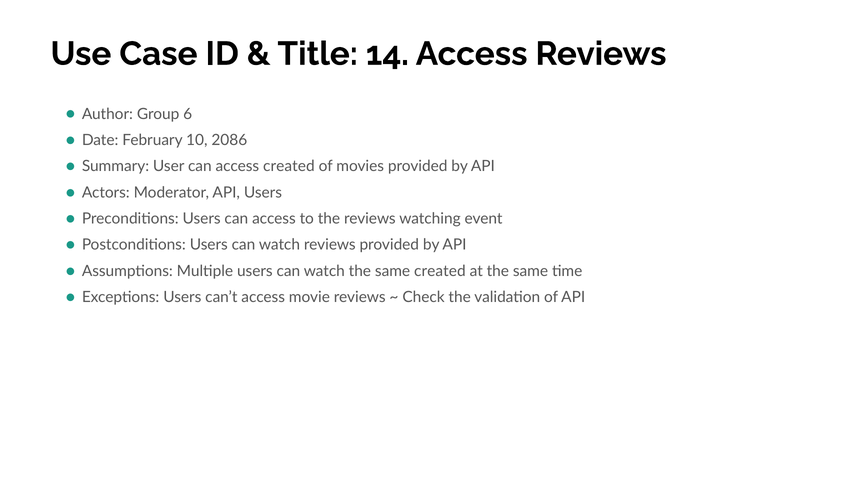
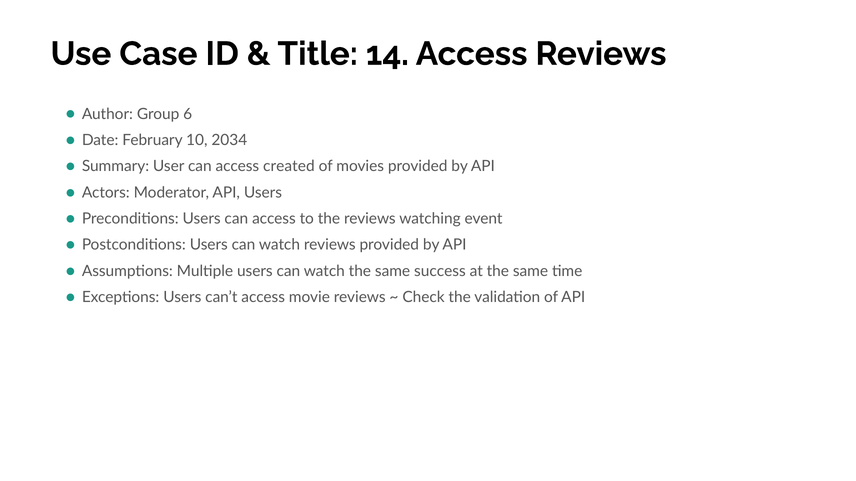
2086: 2086 -> 2034 (229, 140)
same created: created -> success (440, 271)
